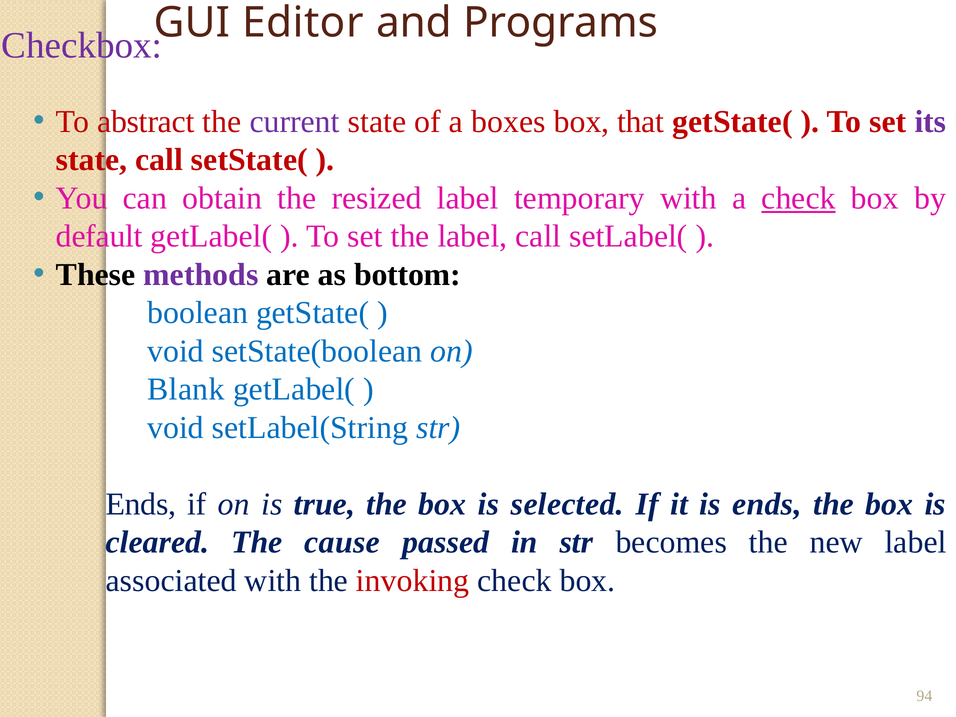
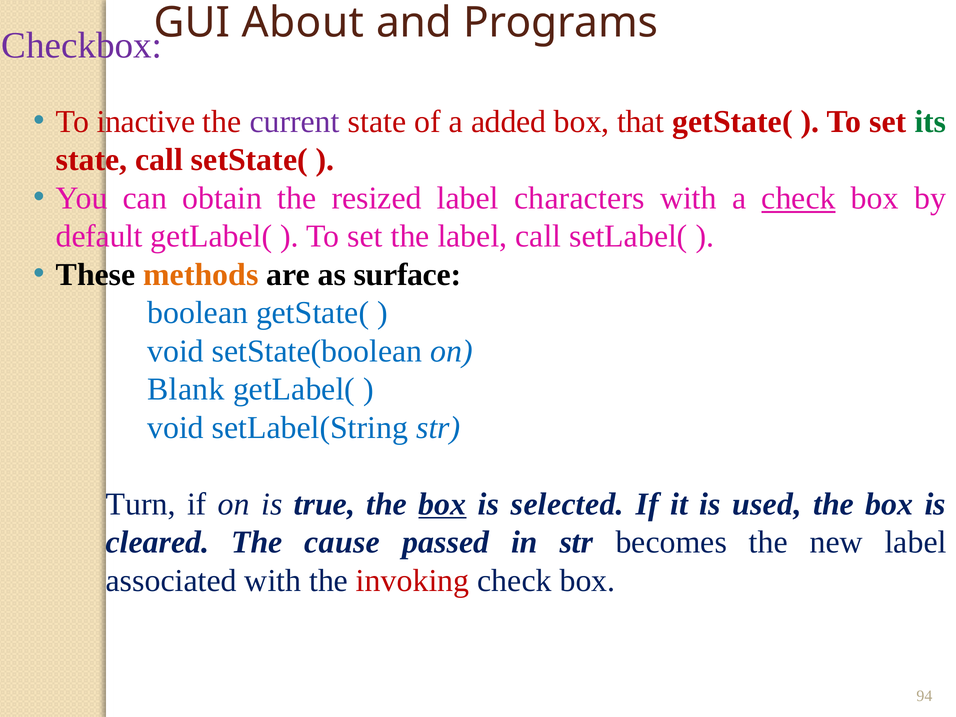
Editor: Editor -> About (303, 23)
abstract: abstract -> inactive (146, 122)
boxes: boxes -> added (509, 122)
its colour: purple -> green (930, 122)
temporary: temporary -> characters (579, 198)
methods colour: purple -> orange (201, 275)
bottom: bottom -> surface (407, 275)
Ends: Ends -> Turn (141, 504)
box underline: none -> present (442, 504)
is ends: ends -> used (767, 504)
